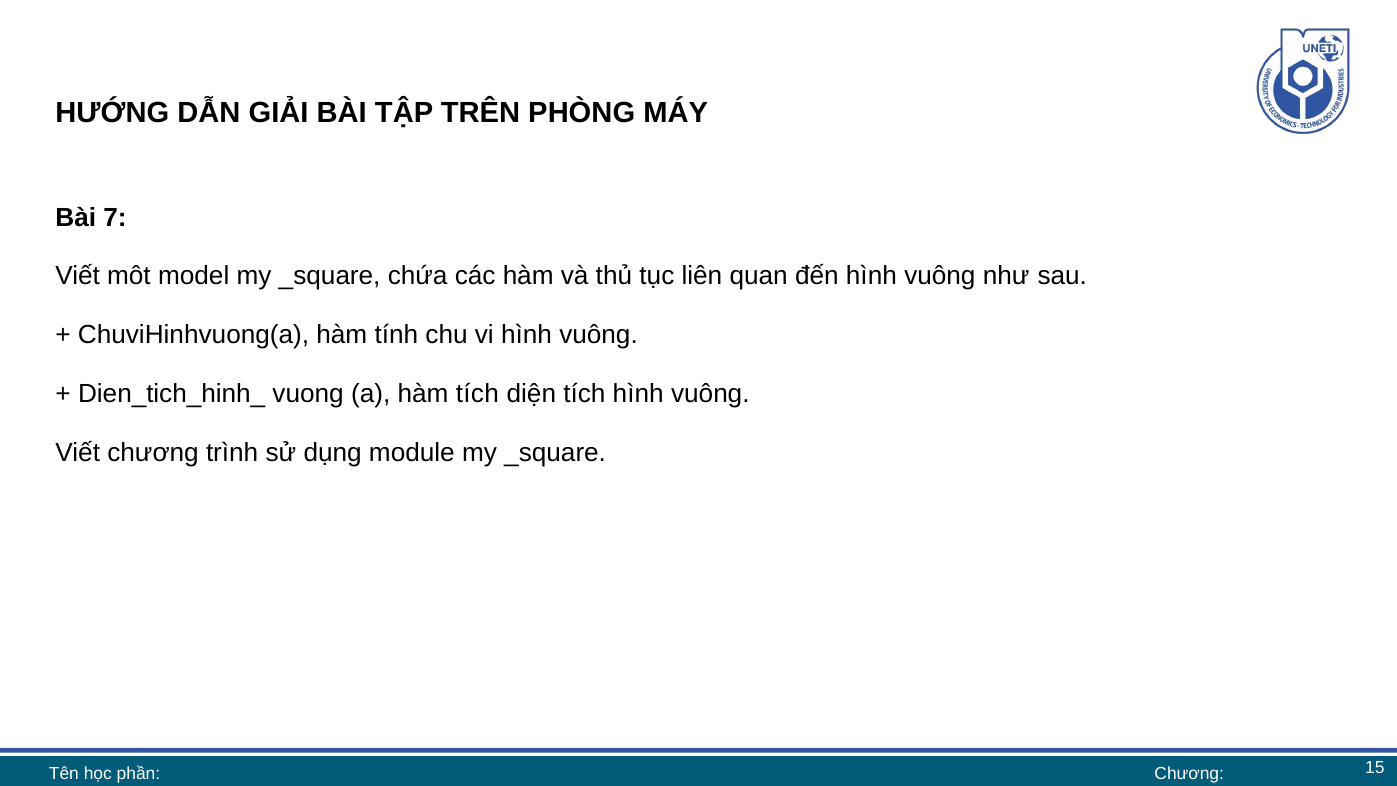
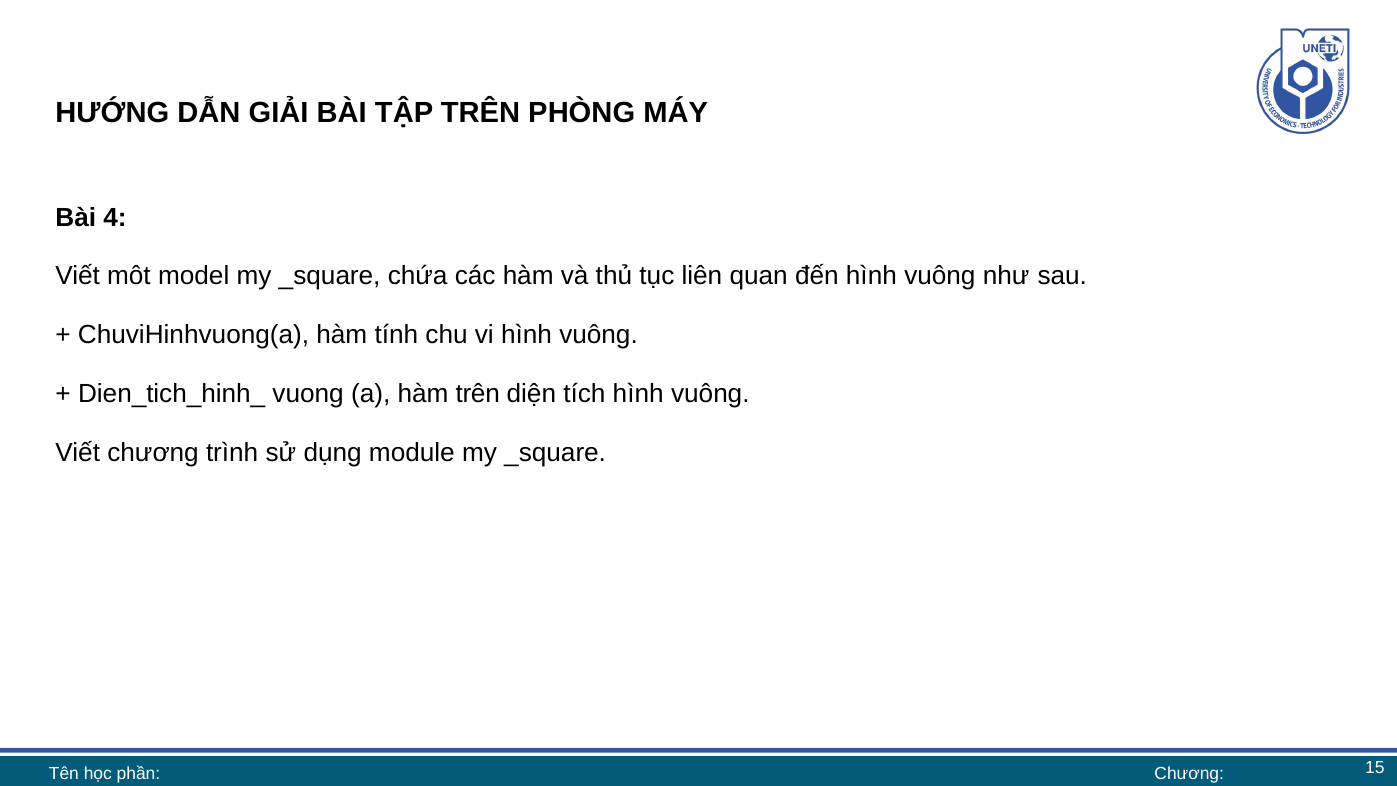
7: 7 -> 4 (115, 217)
hàm tích: tích -> trên (478, 394)
